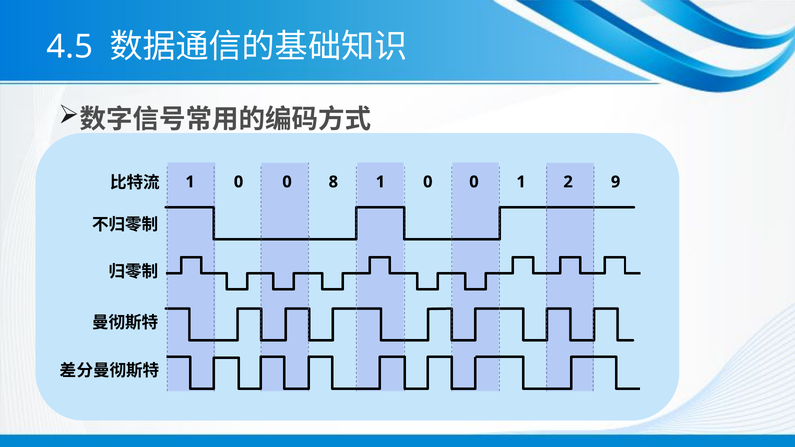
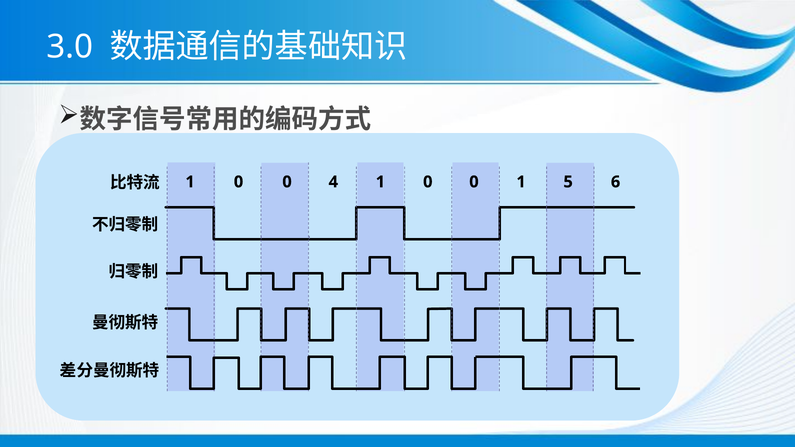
4.5: 4.5 -> 3.0 (70, 47)
8: 8 -> 4 (333, 182)
2: 2 -> 5 (568, 182)
9: 9 -> 6 (616, 182)
